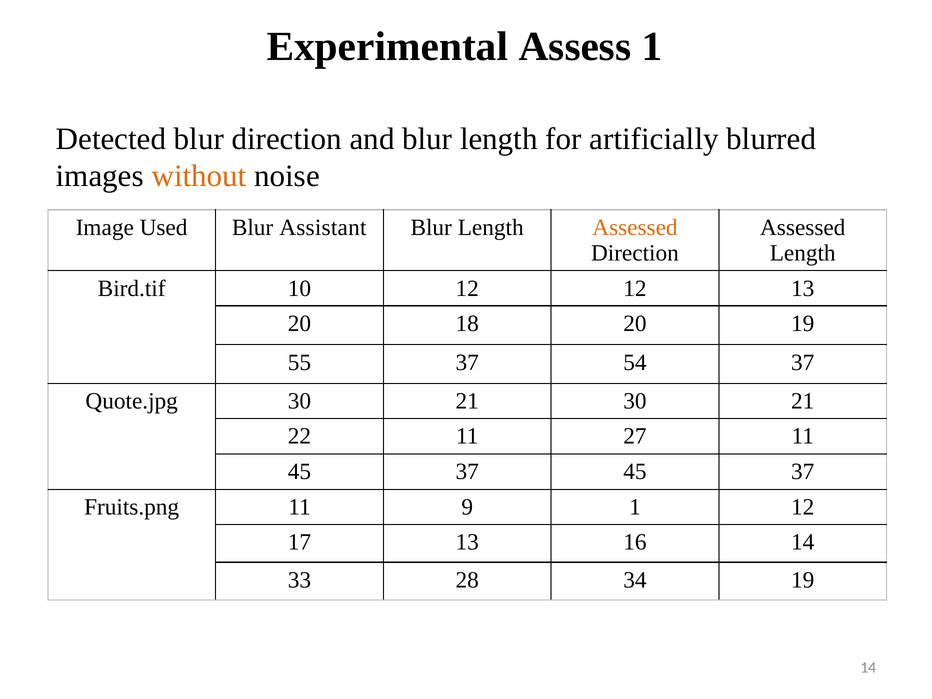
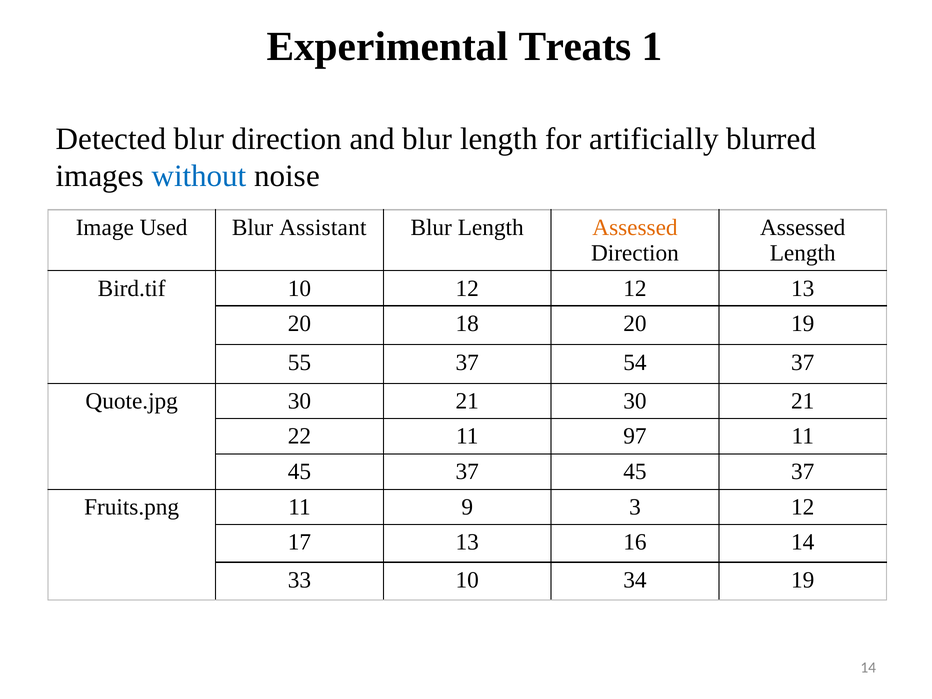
Assess: Assess -> Treats (575, 46)
without colour: orange -> blue (199, 176)
27: 27 -> 97 (635, 436)
9 1: 1 -> 3 (635, 507)
33 28: 28 -> 10 (467, 580)
